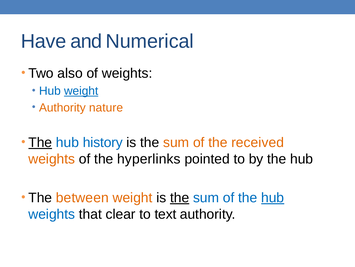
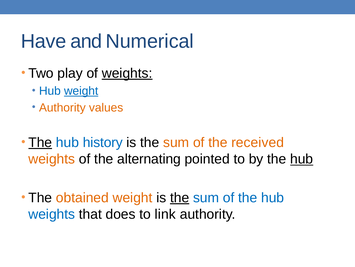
also: also -> play (70, 73)
weights underline: none -> present (127, 73)
nature: nature -> values (106, 107)
hyperlinks: hyperlinks -> alternating (149, 159)
hub underline: none -> present (302, 159)
between: between -> obtained (82, 197)
hub underline: present -> none (273, 197)
clear: clear -> does (121, 214)
text: text -> link (165, 214)
